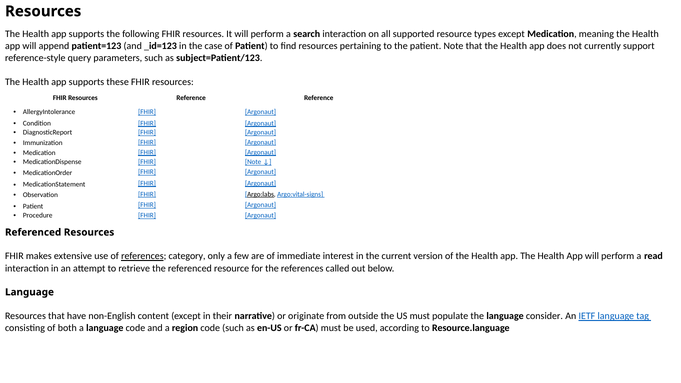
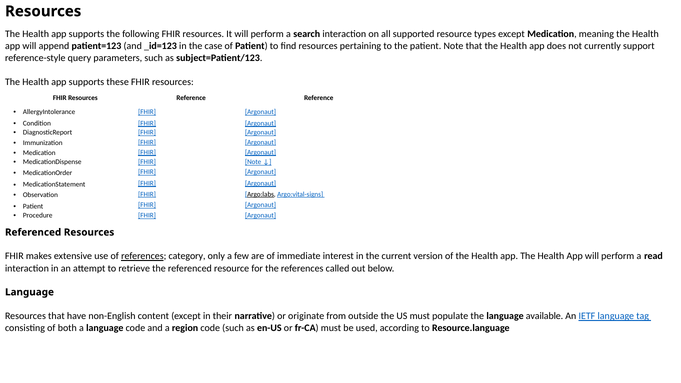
consider: consider -> available (544, 316)
